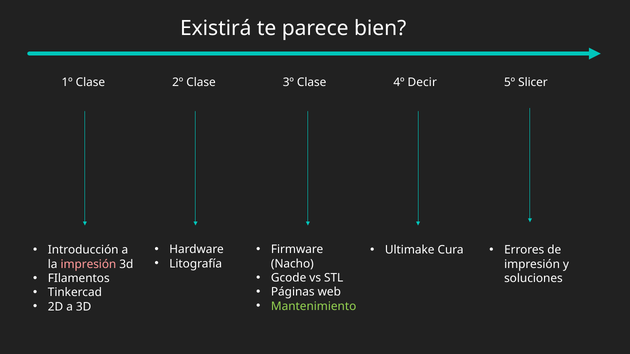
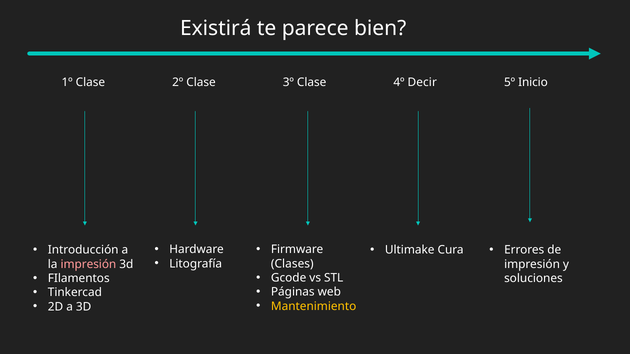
Slicer: Slicer -> Inicio (533, 82)
Nacho: Nacho -> Clases (292, 264)
Mantenimiento colour: light green -> yellow (314, 306)
